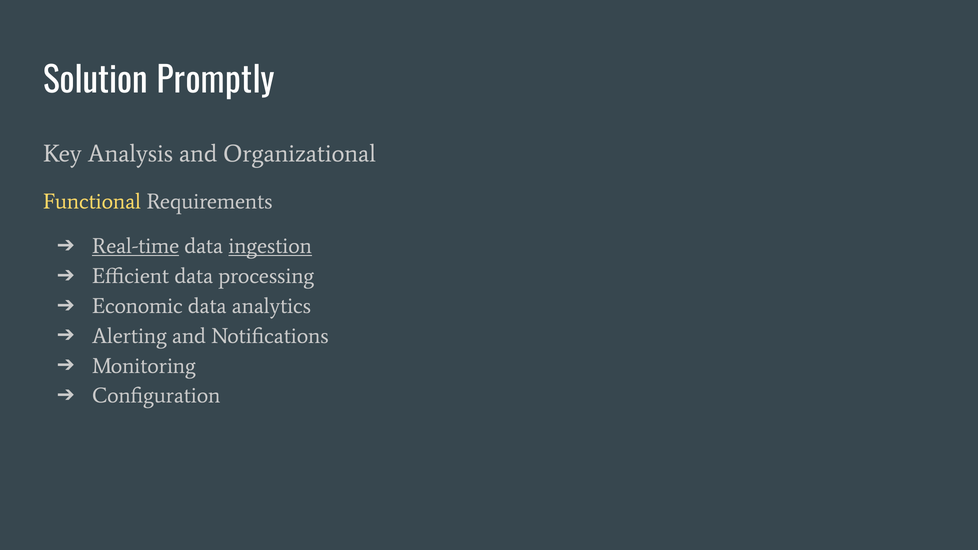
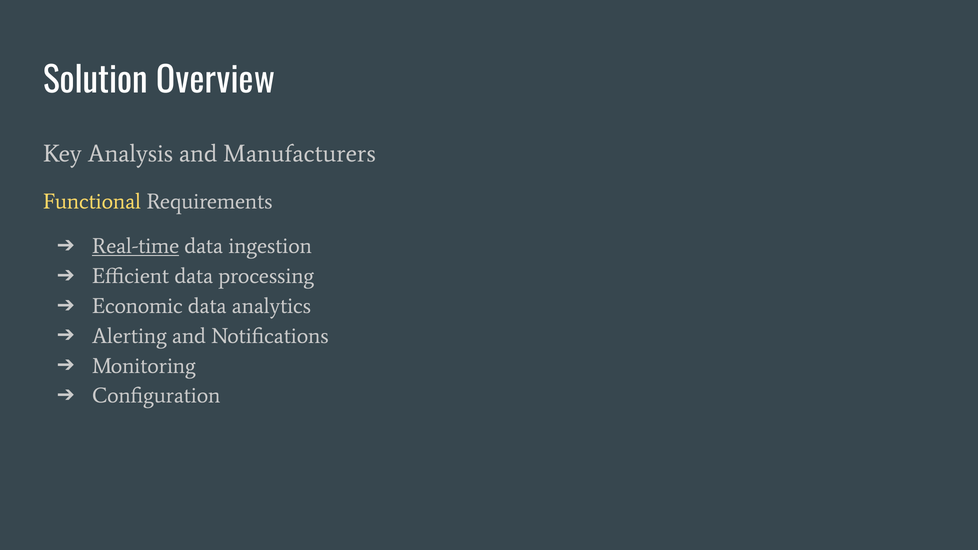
Promptly: Promptly -> Overview (216, 81)
Organizational: Organizational -> Manufacturers (299, 154)
ingestion underline: present -> none (270, 246)
